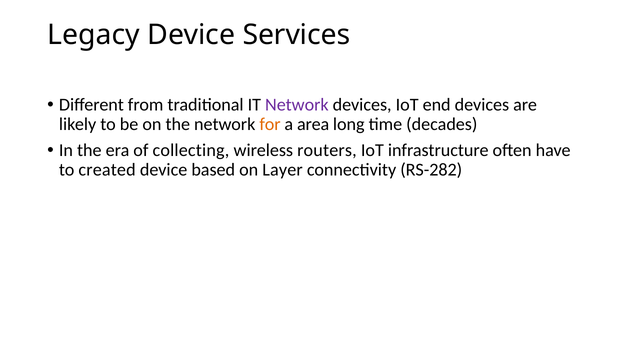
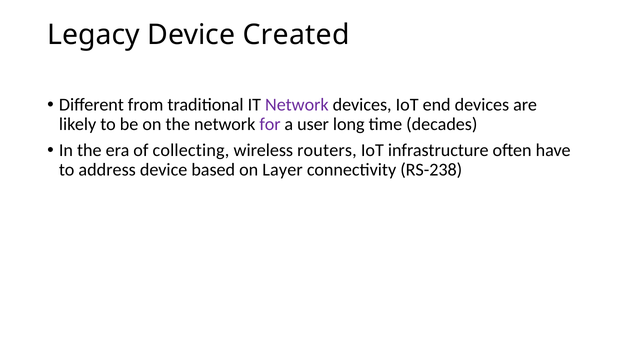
Services: Services -> Created (296, 35)
for colour: orange -> purple (270, 125)
area: area -> user (313, 125)
created: created -> address (107, 170)
RS-282: RS-282 -> RS-238 (431, 170)
